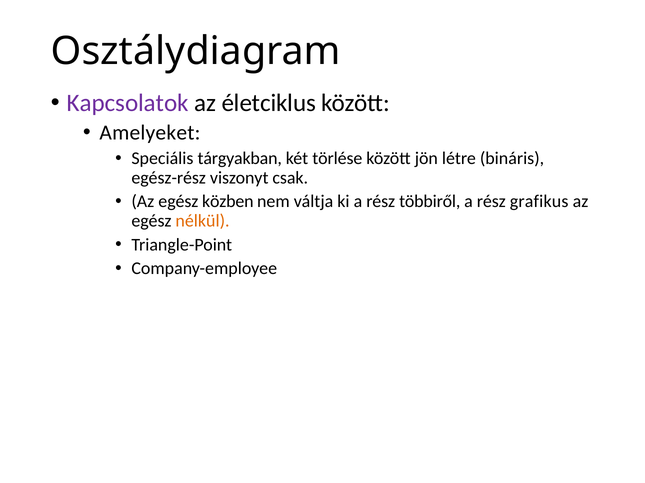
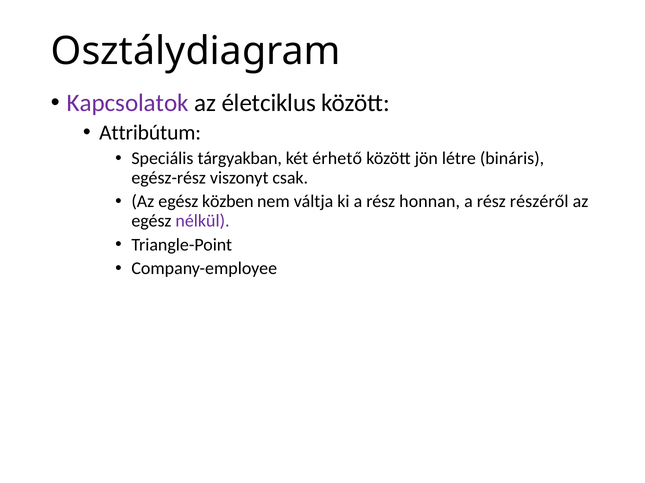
Amelyeket: Amelyeket -> Attribútum (150, 133)
törlése: törlése -> érhető (337, 159)
többiről: többiről -> honnan (430, 202)
grafikus: grafikus -> részéről (539, 202)
nélkül colour: orange -> purple (203, 221)
